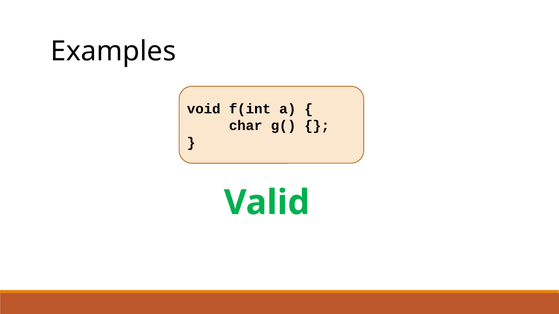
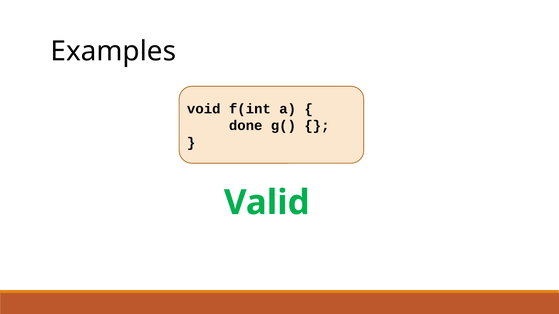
char: char -> done (246, 126)
